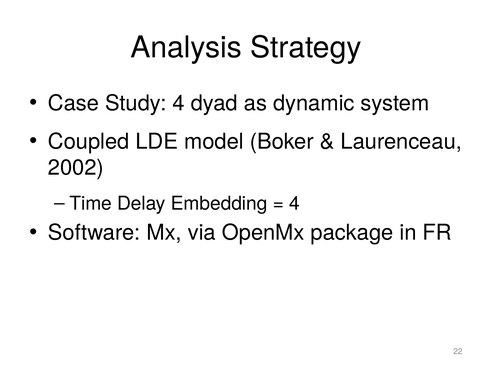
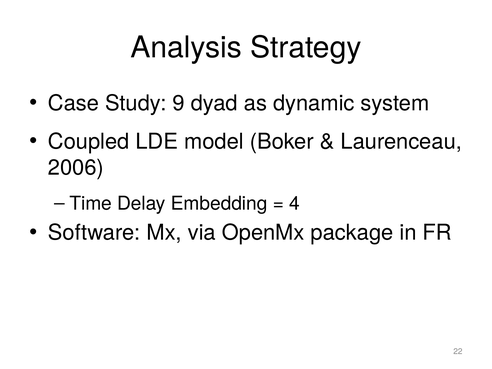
Study 4: 4 -> 9 (179, 103)
2002: 2002 -> 2006 (76, 168)
